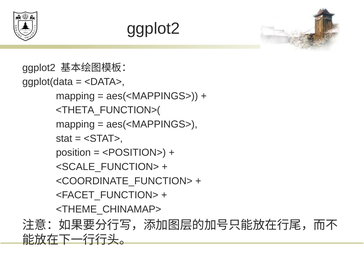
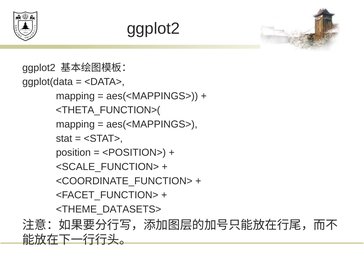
<THEME_CHINAMAP>: <THEME_CHINAMAP> -> <THEME_DATASETS> (109, 209)
